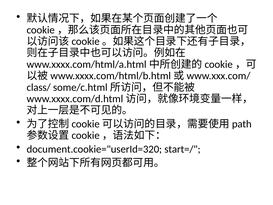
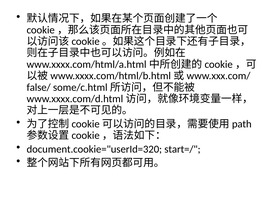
class/: class/ -> false/ (39, 87)
